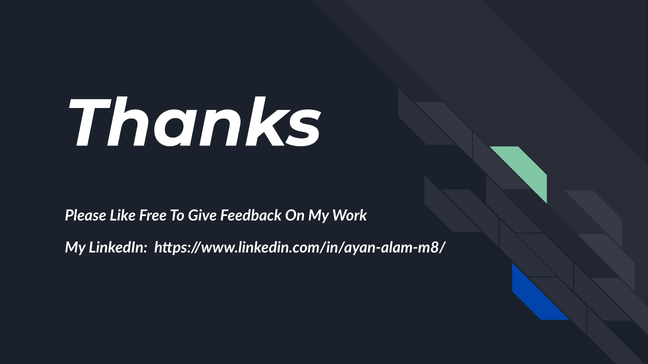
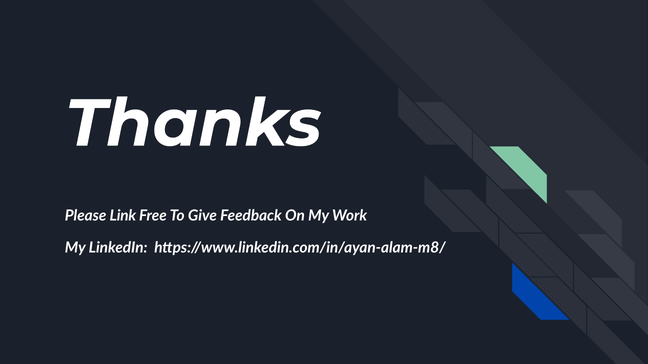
Like: Like -> Link (123, 216)
